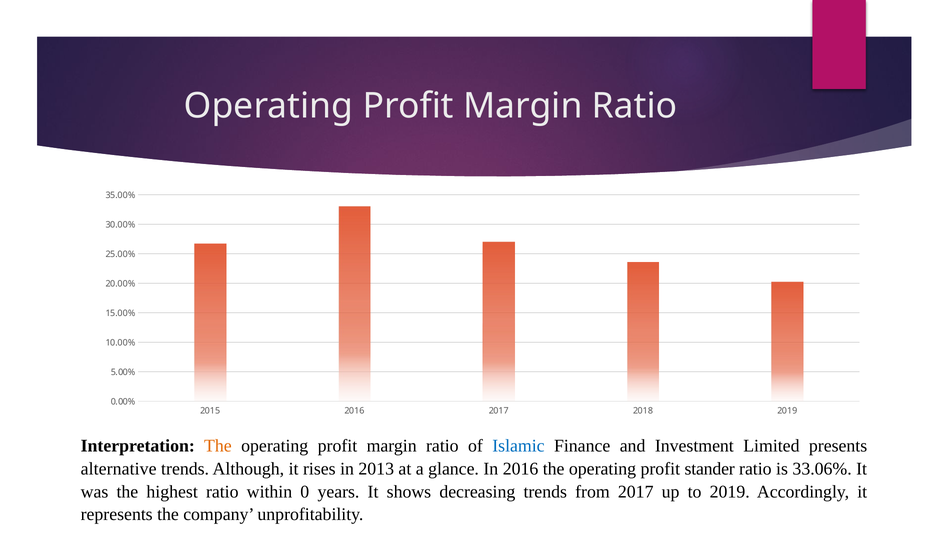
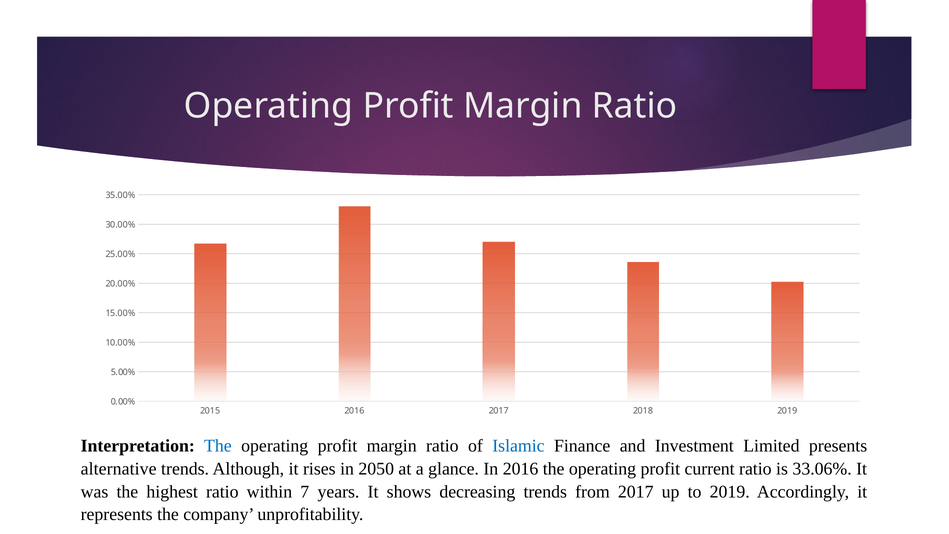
The colour: orange -> blue (218, 446)
2013: 2013 -> 2050 (376, 469)
stander: stander -> current (710, 469)
0: 0 -> 7 (305, 492)
